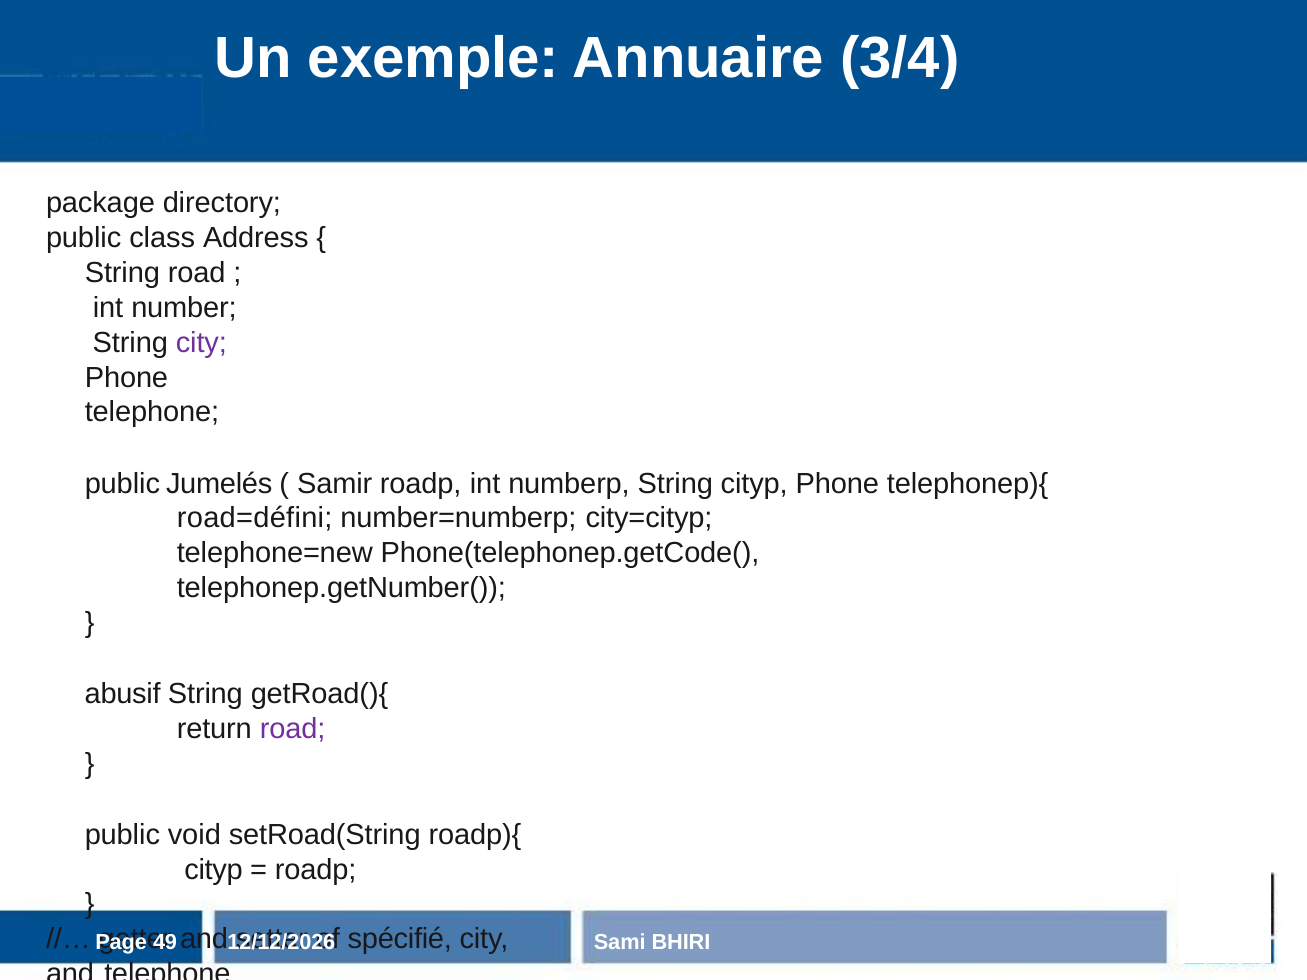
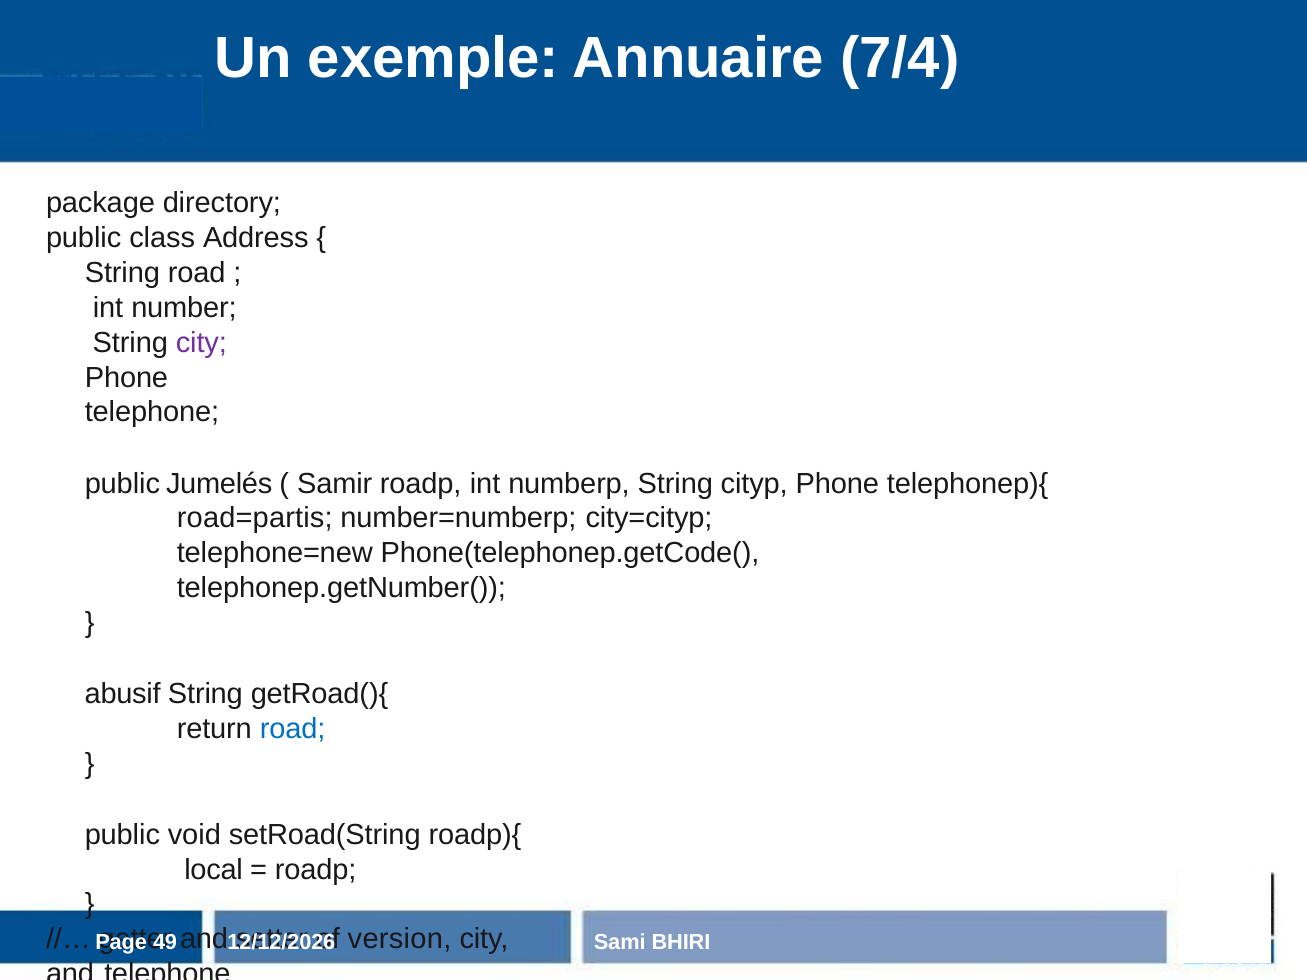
3/4: 3/4 -> 7/4 (900, 58)
road=défini: road=défini -> road=partis (255, 518)
road colour: purple -> blue (293, 729)
cityp: cityp -> local (214, 870)
spécifié: spécifié -> version (400, 939)
